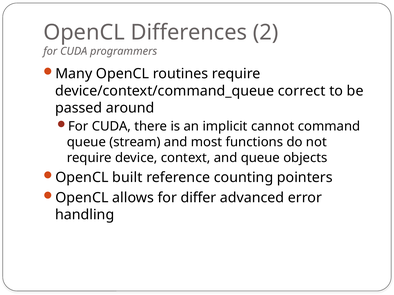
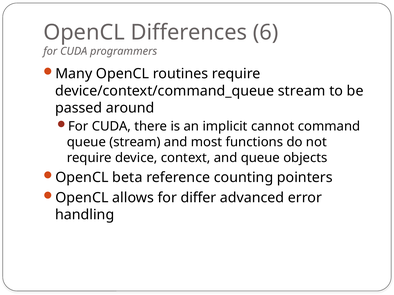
2: 2 -> 6 (266, 32)
device/context/command_queue correct: correct -> stream (302, 91)
built: built -> beta (127, 178)
